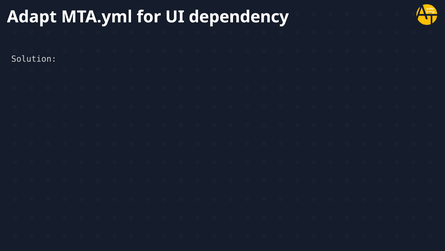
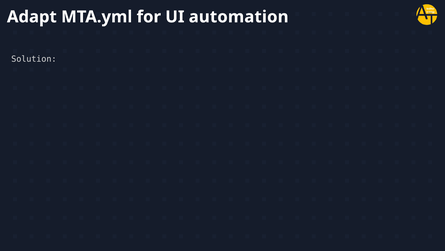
dependency: dependency -> automation (239, 17)
